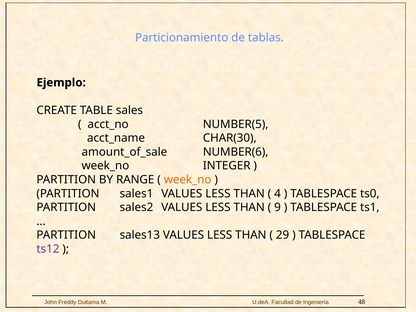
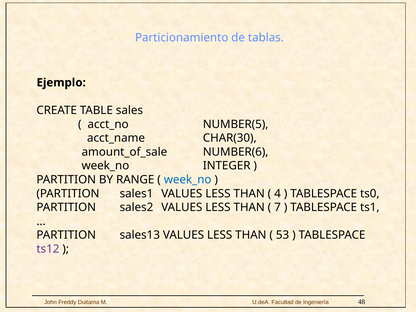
week_no colour: orange -> blue (188, 180)
9: 9 -> 7 (278, 207)
29: 29 -> 53 (283, 235)
